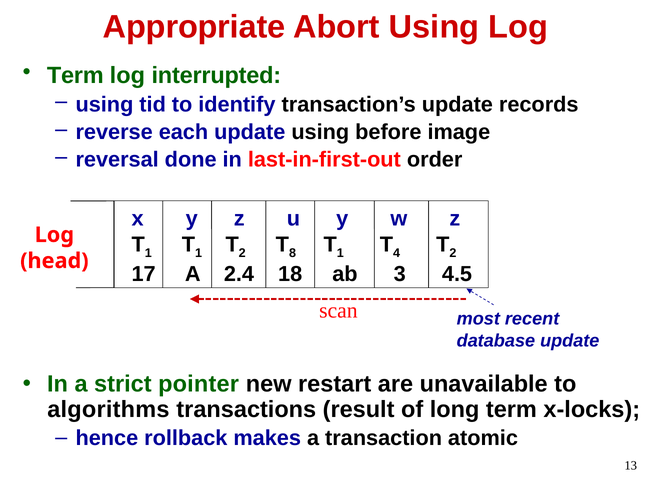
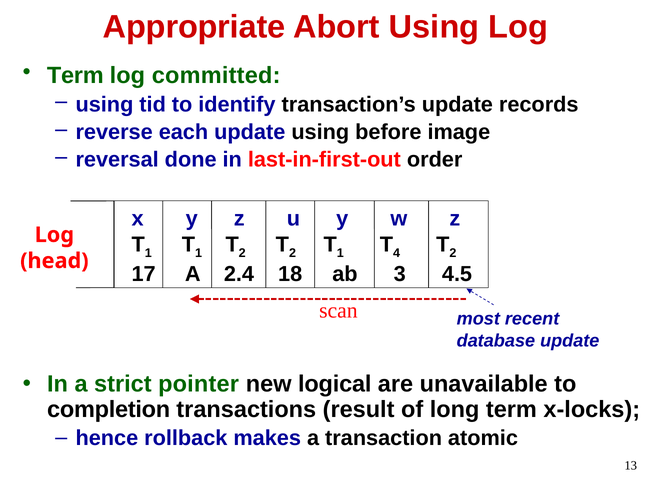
interrupted: interrupted -> committed (216, 76)
8: 8 -> 2 (293, 253)
restart: restart -> logical (335, 384)
algorithms: algorithms -> completion (109, 410)
